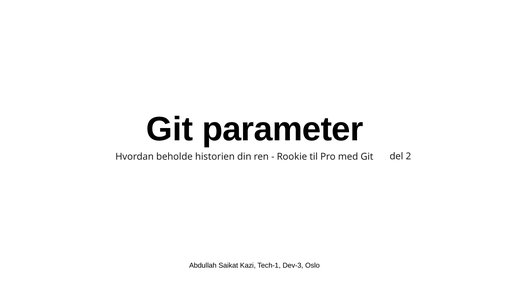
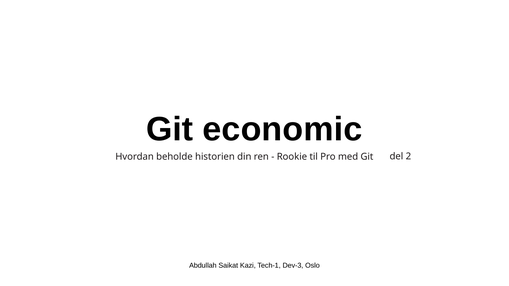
parameter: parameter -> economic (282, 130)
